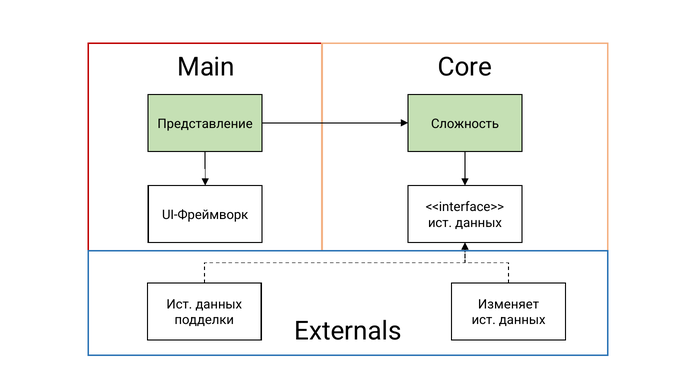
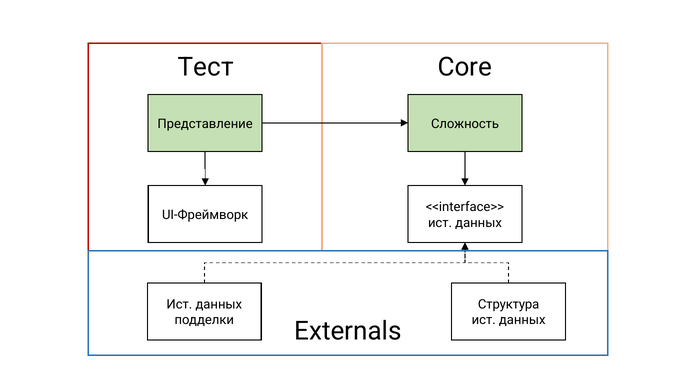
Main: Main -> Тест (206, 67)
Изменяет: Изменяет -> Структура (509, 304)
